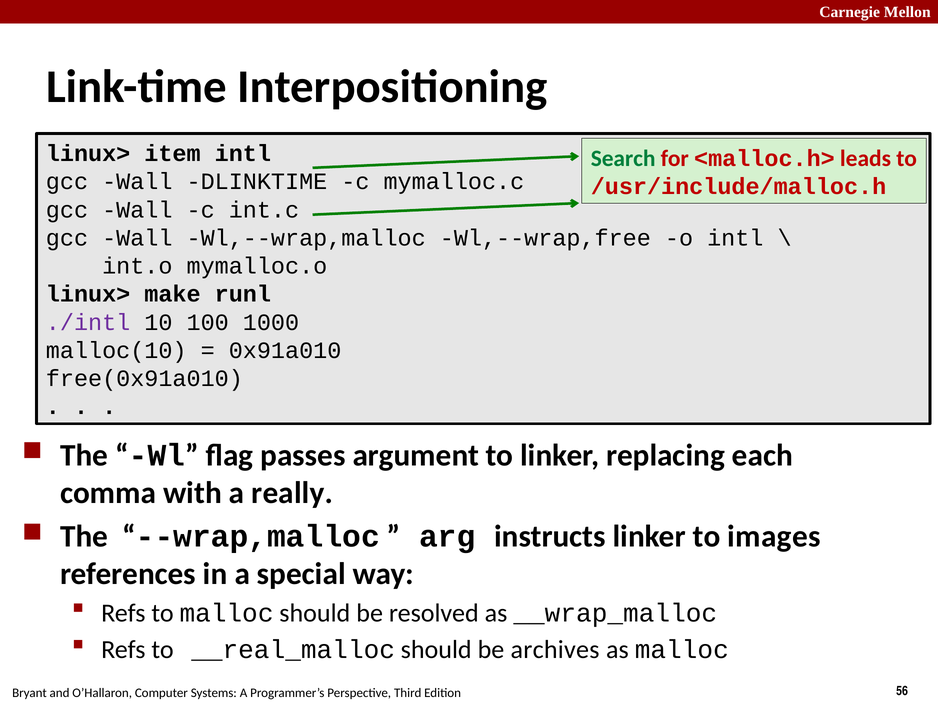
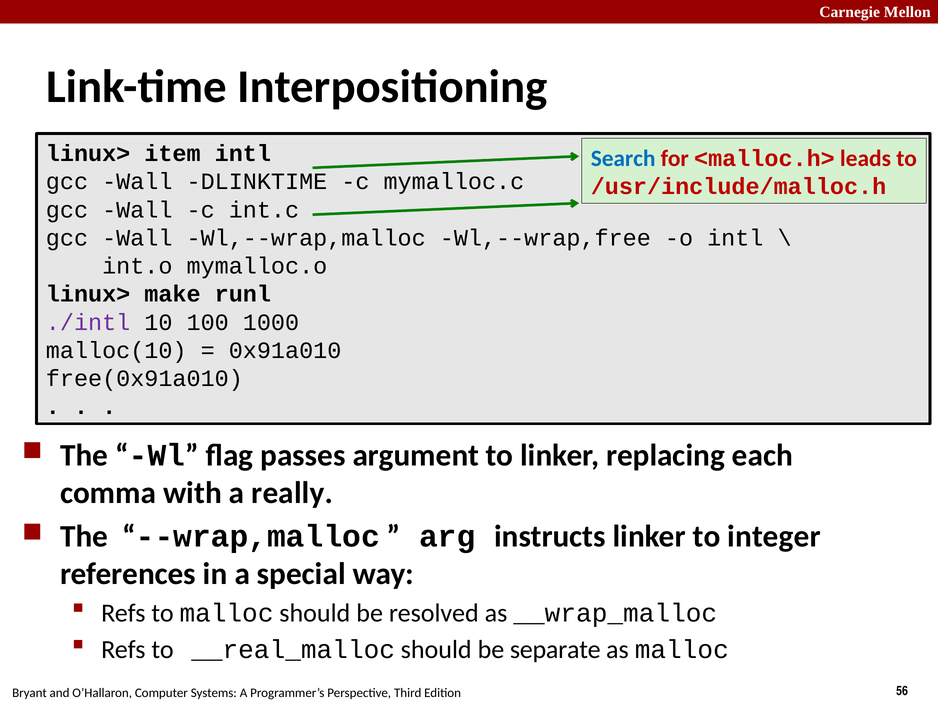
Search colour: green -> blue (623, 158)
images: images -> integer (774, 537)
archives: archives -> separate (555, 650)
